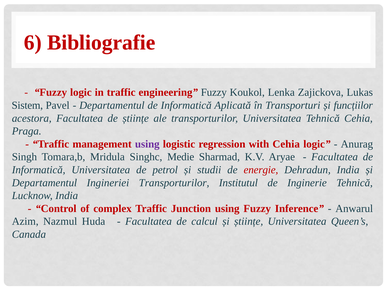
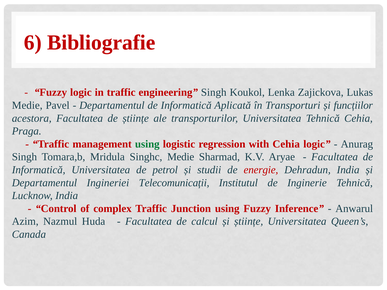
engineering Fuzzy: Fuzzy -> Singh (214, 93)
Sistem: Sistem -> Medie (27, 105)
using colour: purple -> green (147, 144)
Ingineriei Transporturilor: Transporturilor -> Telecomunicații (174, 183)
